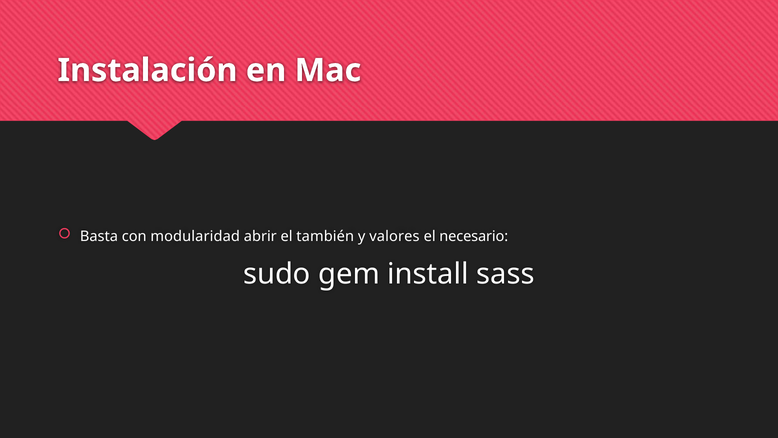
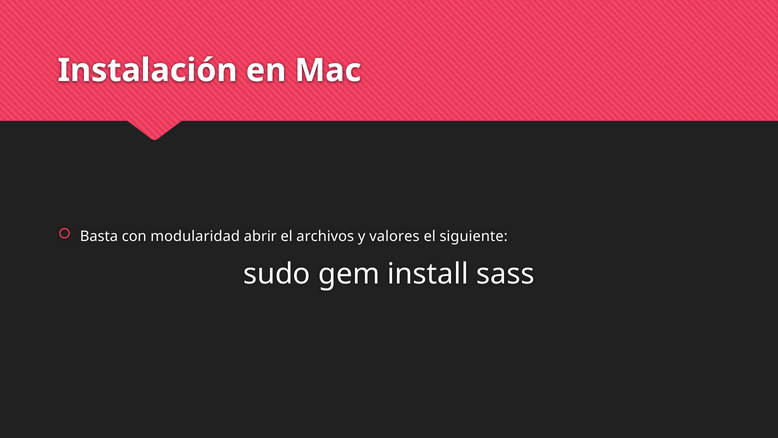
también: también -> archivos (325, 236)
necesario: necesario -> siguiente (474, 236)
